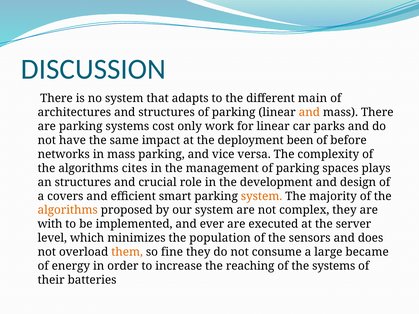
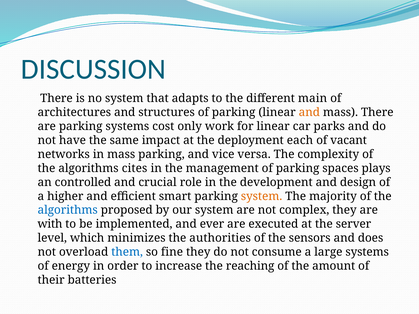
been: been -> each (300, 140)
before: before -> vacant (349, 140)
an structures: structures -> controlled (83, 182)
covers: covers -> higher (65, 196)
algorithms colour: orange -> blue (68, 210)
population: population -> authorities (220, 238)
them colour: orange -> blue (127, 252)
large became: became -> systems (367, 252)
the systems: systems -> amount (334, 266)
